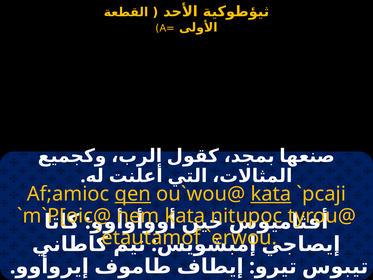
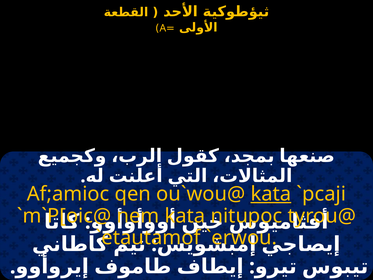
qen underline: present -> none (133, 194)
